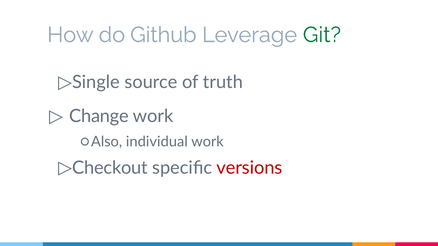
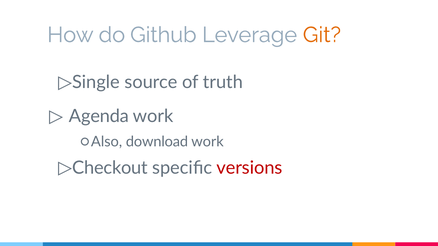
Git colour: green -> orange (322, 35)
Change: Change -> Agenda (99, 116)
individual: individual -> download (157, 142)
